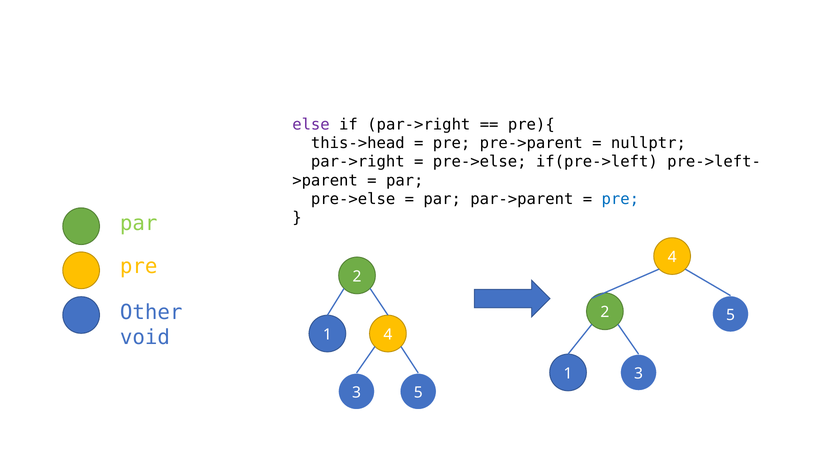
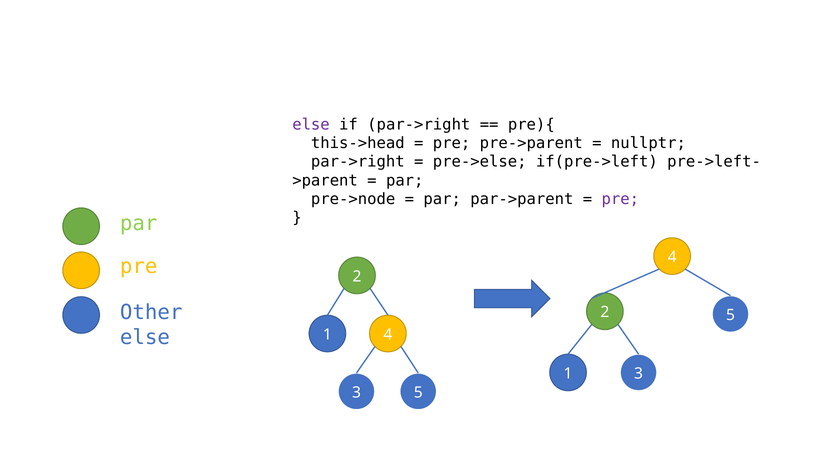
pre->else: pre->else -> pre->node (353, 199)
pre colour: blue -> purple (620, 199)
void: void -> else (145, 338)
